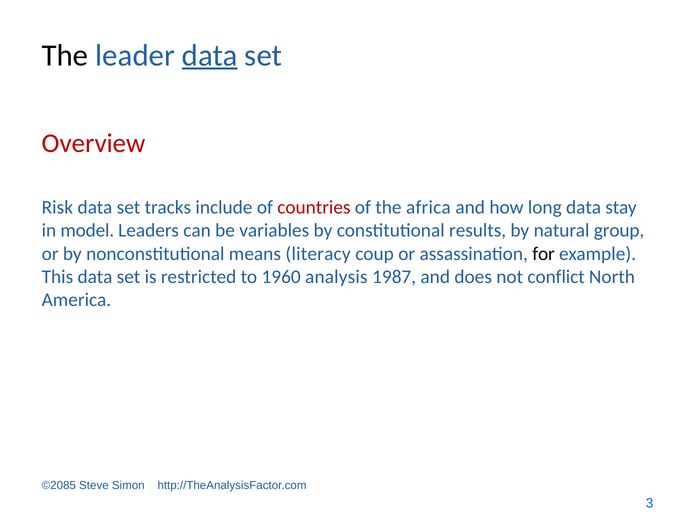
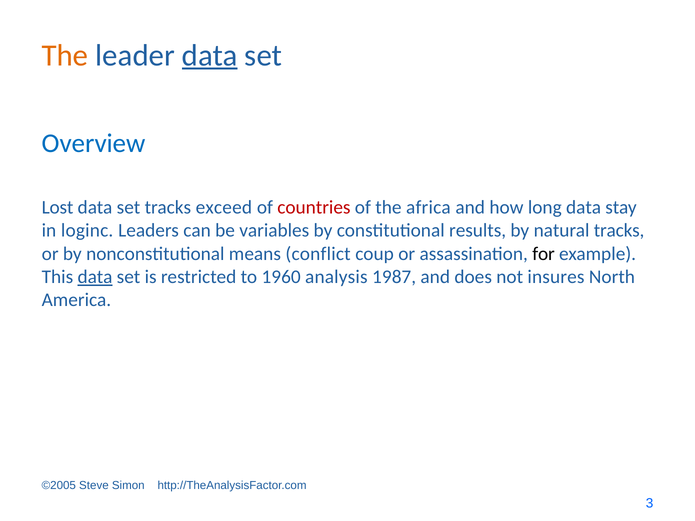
The colour: black -> orange (65, 55)
Overview colour: red -> blue (94, 143)
Risk: Risk -> Lost (58, 208)
include: include -> exceed (224, 208)
model: model -> loginc (87, 231)
natural group: group -> tracks (619, 231)
literacy: literacy -> conflict (318, 254)
data underline: none -> present (95, 277)
conflict: conflict -> insures (556, 277)
©2085: ©2085 -> ©2005 (59, 486)
